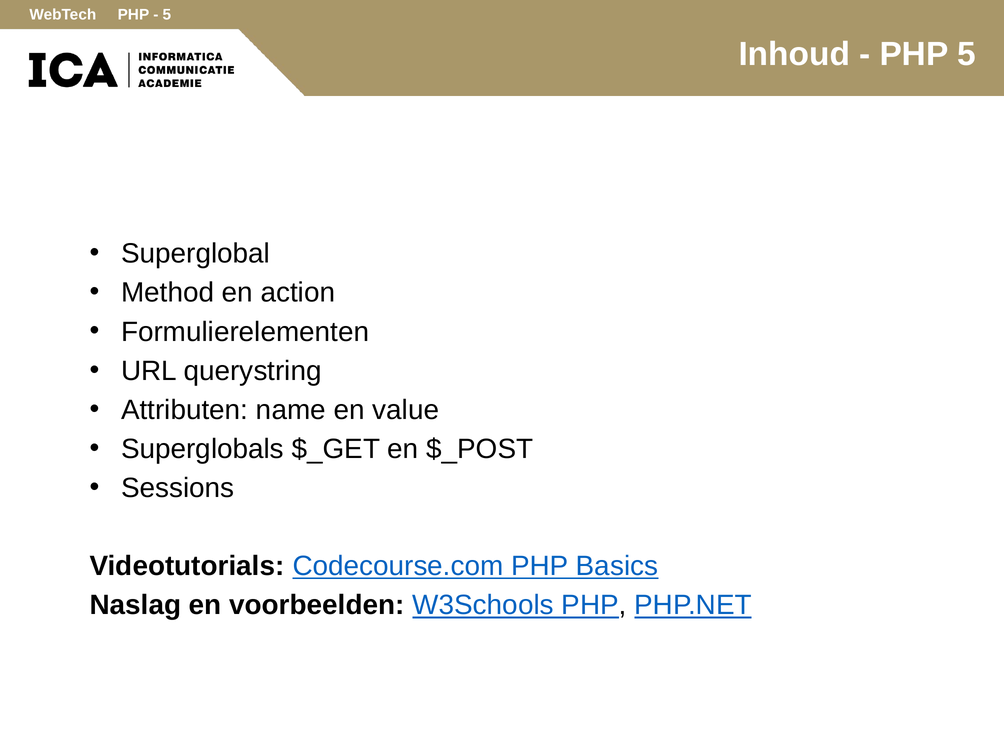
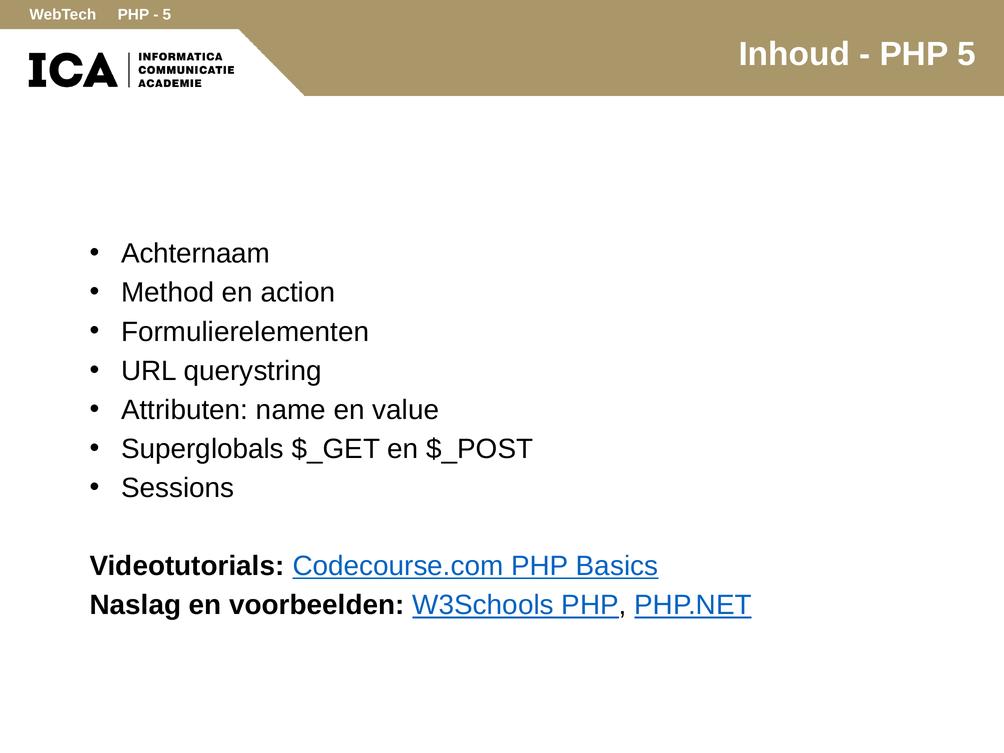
Superglobal: Superglobal -> Achternaam (196, 254)
